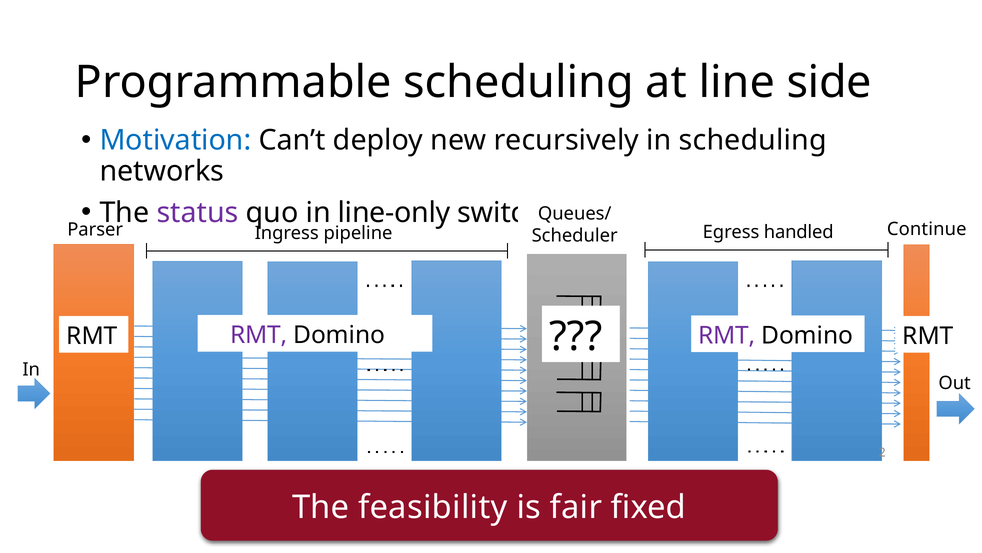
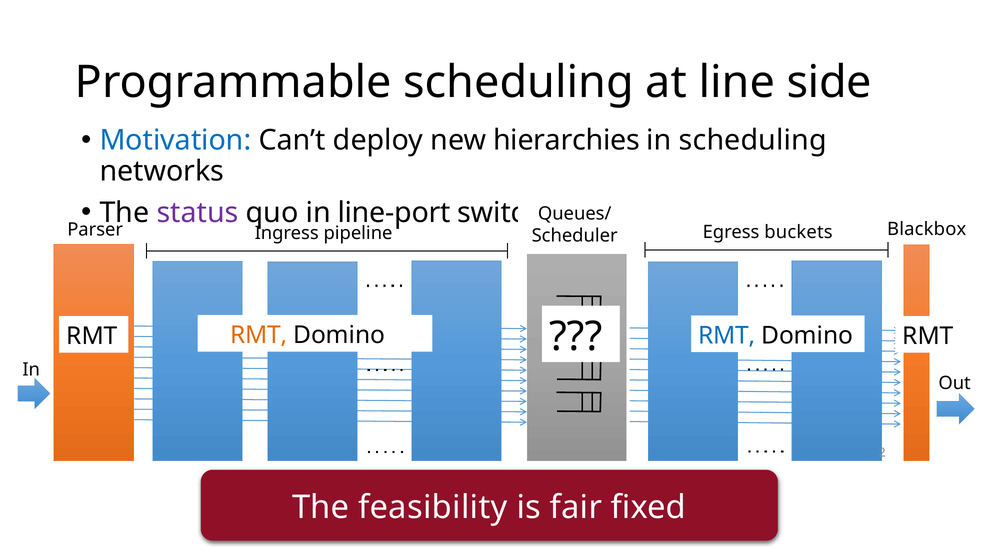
recursively: recursively -> hierarchies (566, 140)
line-only: line-only -> line-port (394, 212)
Continue: Continue -> Blackbox (927, 229)
handled: handled -> buckets (799, 232)
RMT colour: purple -> blue (727, 335)
RMT colour: purple -> orange (259, 335)
